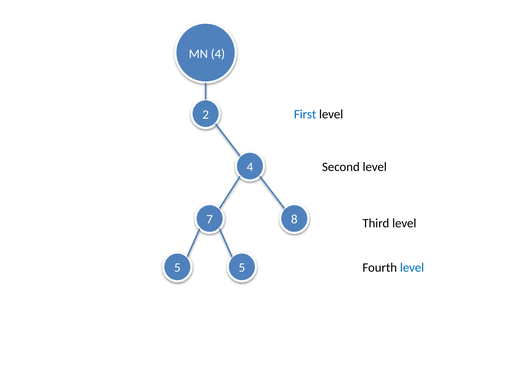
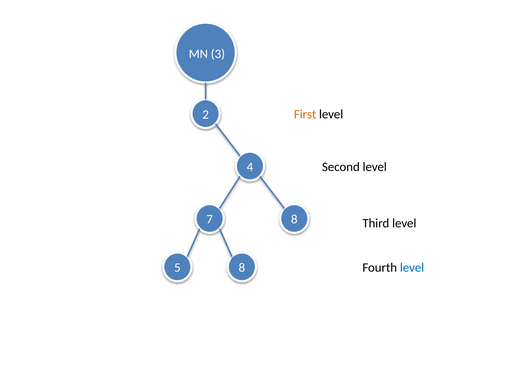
MN 4: 4 -> 3 (218, 54)
First colour: blue -> orange (305, 114)
5 5: 5 -> 8 (242, 268)
